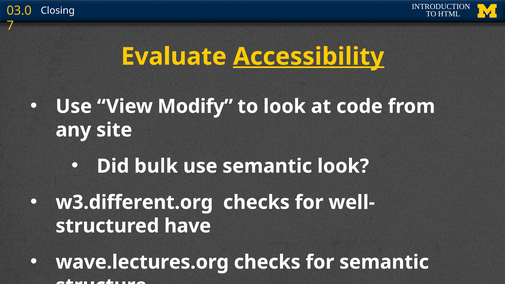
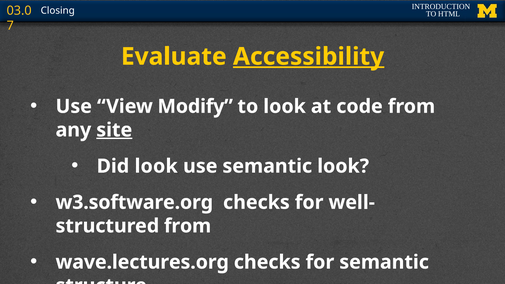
site underline: none -> present (114, 130)
Did bulk: bulk -> look (156, 166)
w3.different.org: w3.different.org -> w3.software.org (134, 202)
have: have -> from (188, 226)
